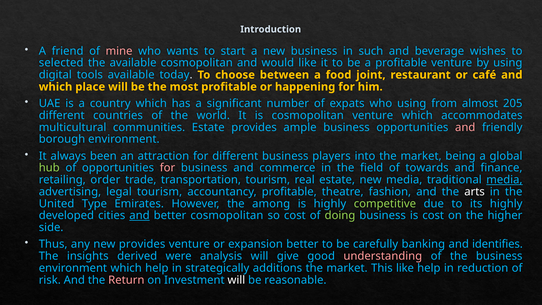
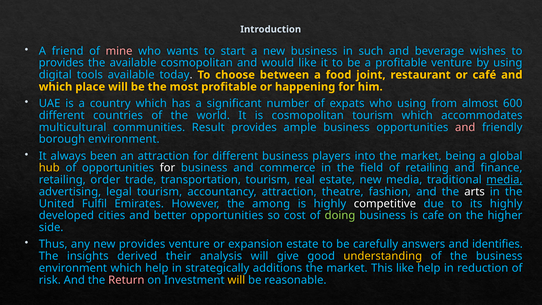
selected: selected -> provides (61, 63)
205: 205 -> 600 (513, 103)
cosmopolitan venture: venture -> tourism (373, 115)
communities Estate: Estate -> Result (208, 127)
hub colour: light green -> yellow (49, 168)
for colour: pink -> white (168, 168)
of towards: towards -> retailing (427, 168)
accountancy profitable: profitable -> attraction (289, 192)
Type: Type -> Fulfil (94, 204)
competitive colour: light green -> white (385, 204)
and underline: present -> none (139, 216)
better cosmopolitan: cosmopolitan -> opportunities (227, 216)
is cost: cost -> cafe (433, 216)
expansion better: better -> estate (302, 244)
banking: banking -> answers (423, 244)
were: were -> their (179, 256)
understanding colour: pink -> yellow (383, 256)
will colour: white -> yellow (236, 280)
